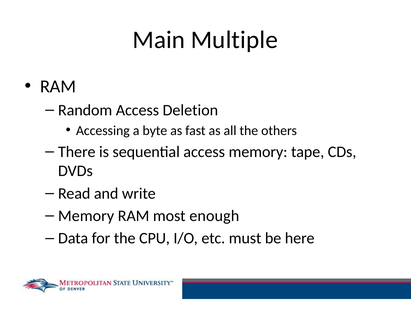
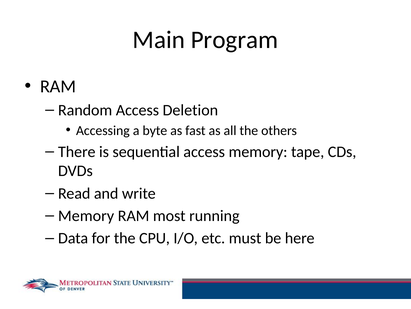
Multiple: Multiple -> Program (234, 40)
enough: enough -> running (214, 215)
